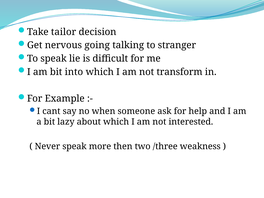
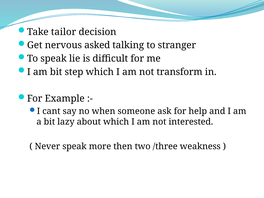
going: going -> asked (97, 45)
into: into -> step (74, 72)
